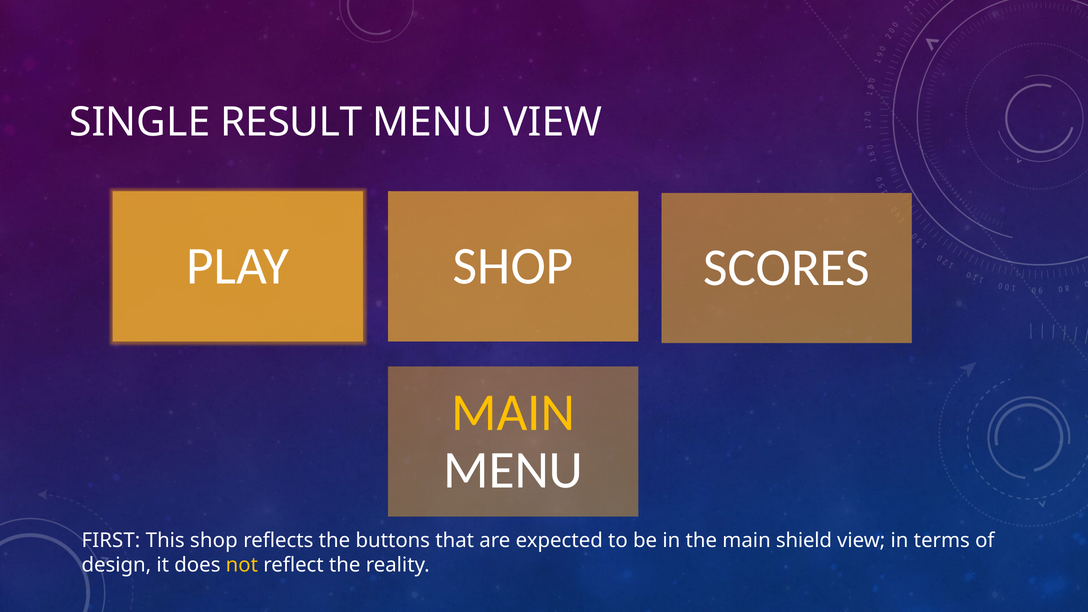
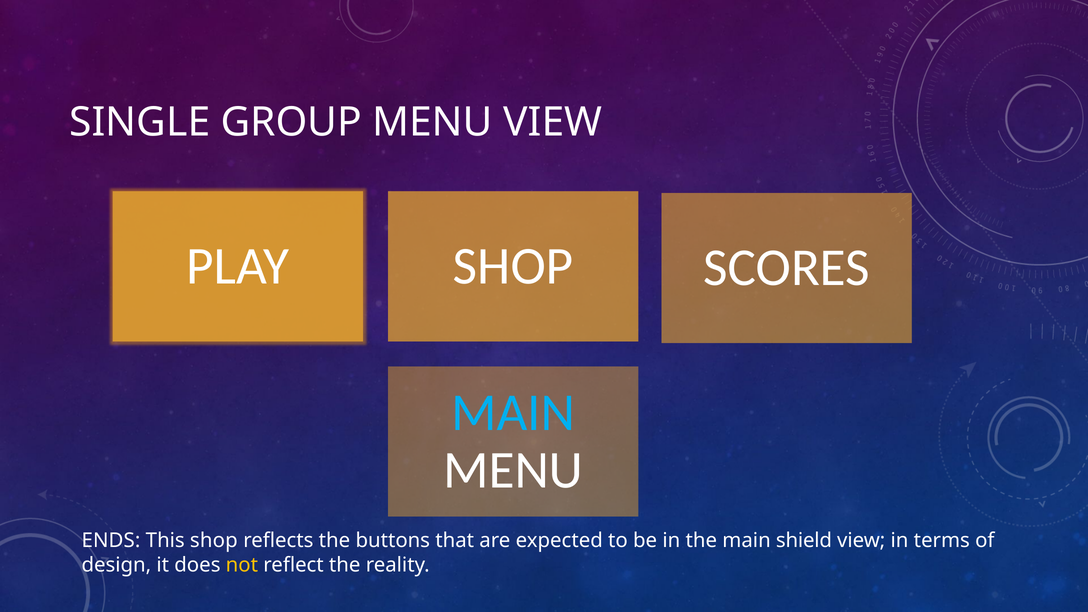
RESULT: RESULT -> GROUP (291, 122)
MAIN colour: yellow -> light blue (513, 412)
FIRST: FIRST -> ENDS (111, 541)
